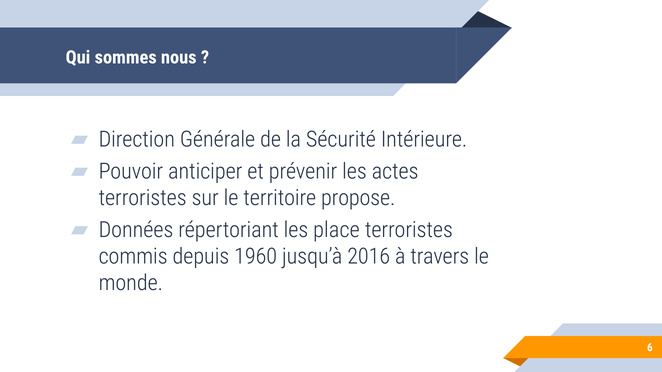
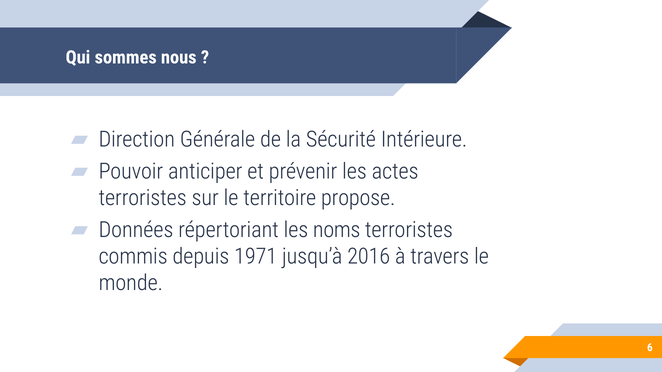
place: place -> noms (337, 230)
1960: 1960 -> 1971 (256, 257)
